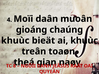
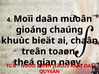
ai khuùc: khuùc -> chaân (84, 41)
